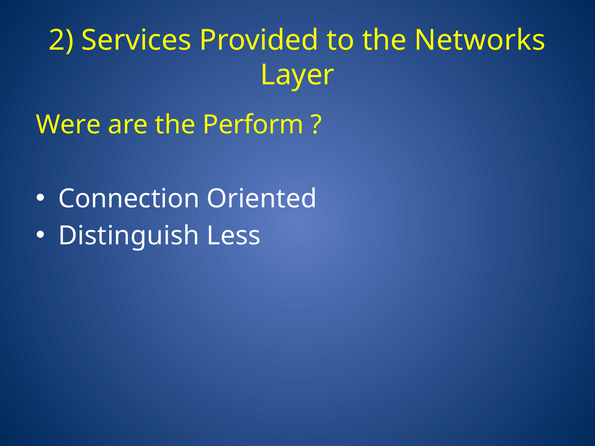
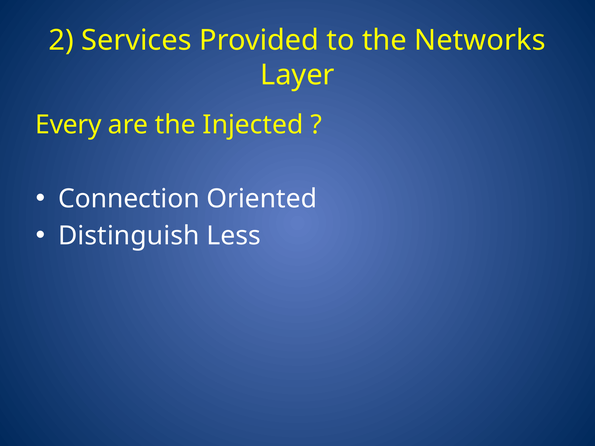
Were: Were -> Every (69, 125)
Perform: Perform -> Injected (253, 125)
